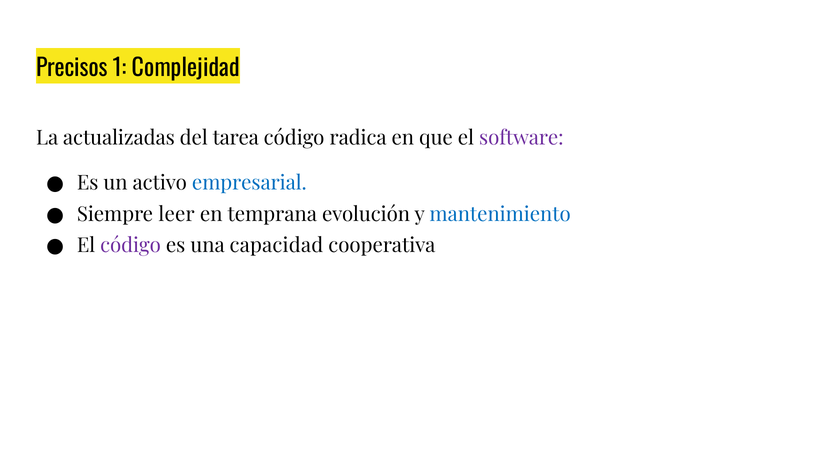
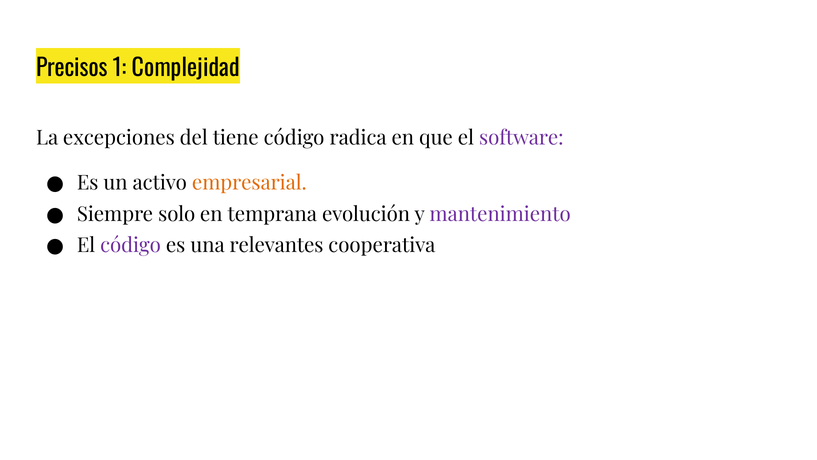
actualizadas: actualizadas -> excepciones (119, 138)
tarea: tarea -> tiene (236, 138)
empresarial colour: blue -> orange (249, 183)
leer: leer -> solo (177, 214)
mantenimiento colour: blue -> purple (500, 214)
capacidad: capacidad -> relevantes (276, 245)
